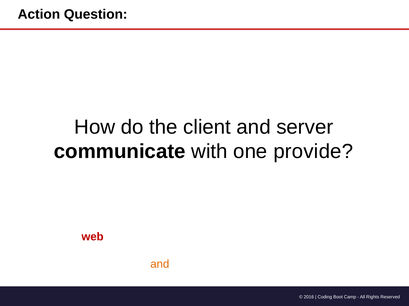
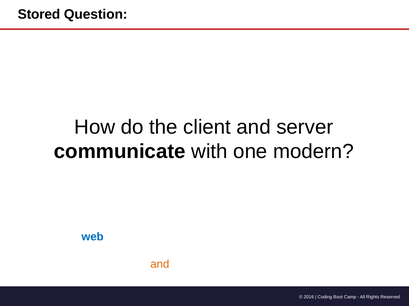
Action: Action -> Stored (39, 15)
one provide: provide -> modern (313, 152)
web colour: red -> blue (93, 237)
